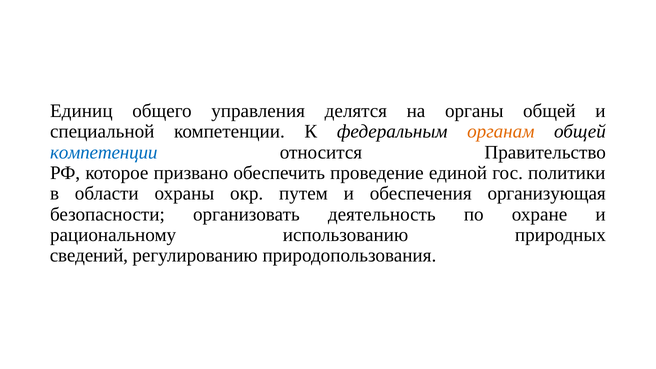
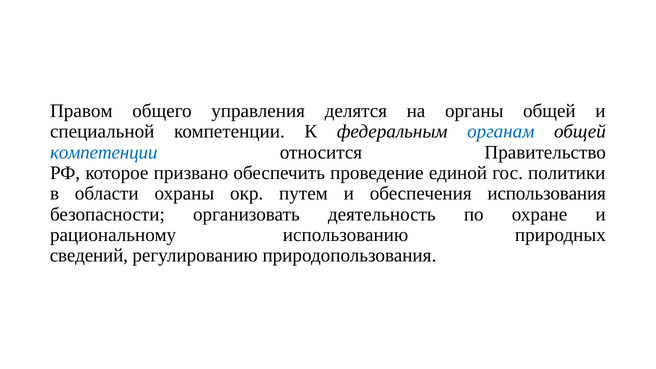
Единиц: Единиц -> Правом (81, 111)
органам colour: orange -> blue (501, 132)
организующая: организующая -> использования (547, 194)
